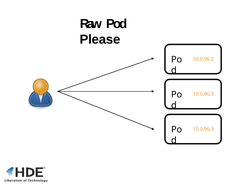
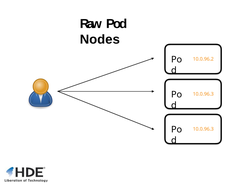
Please: Please -> Nodes (100, 39)
